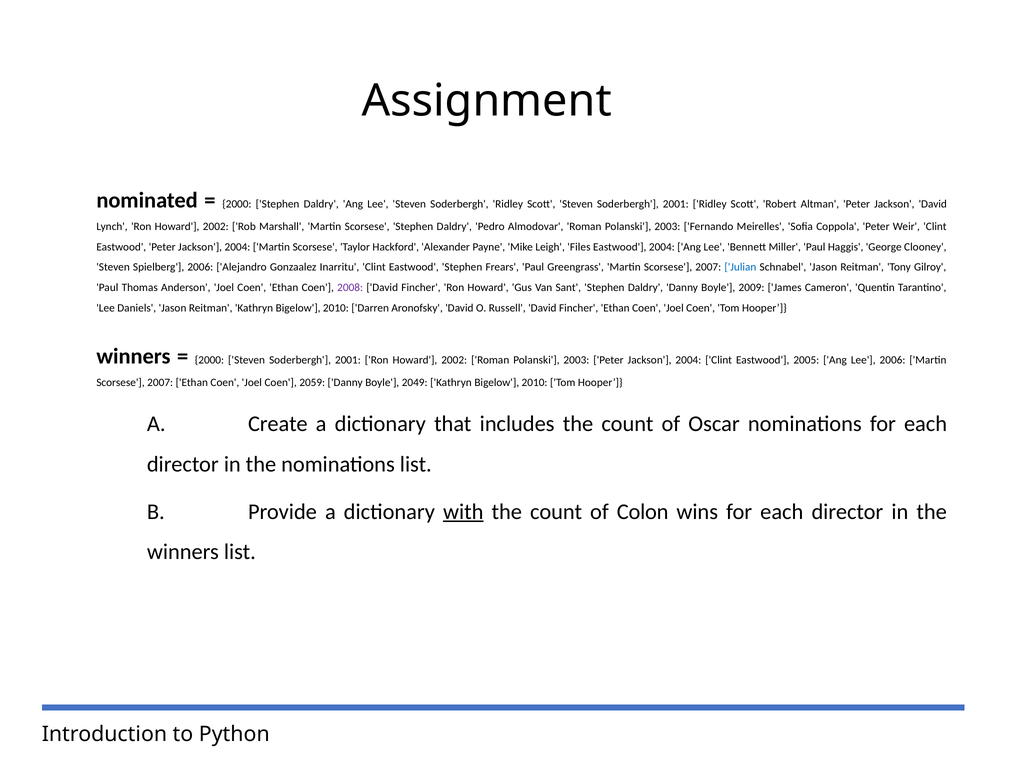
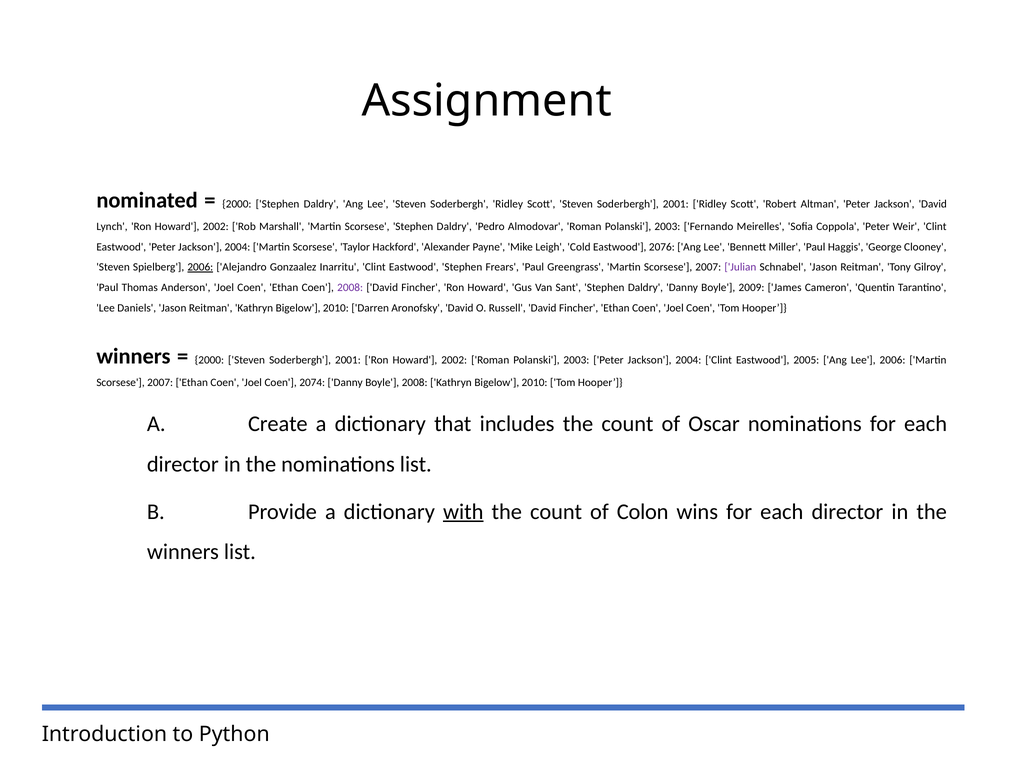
Files: Files -> Cold (579, 247)
Eastwood 2004: 2004 -> 2076 (662, 247)
2006 underline: none -> present (200, 267)
Julian colour: blue -> purple (740, 267)
2059: 2059 -> 2074 (312, 383)
Boyle 2049: 2049 -> 2008 (415, 383)
